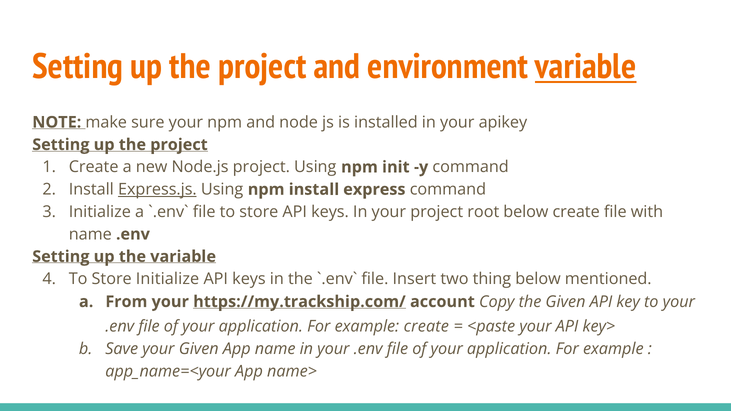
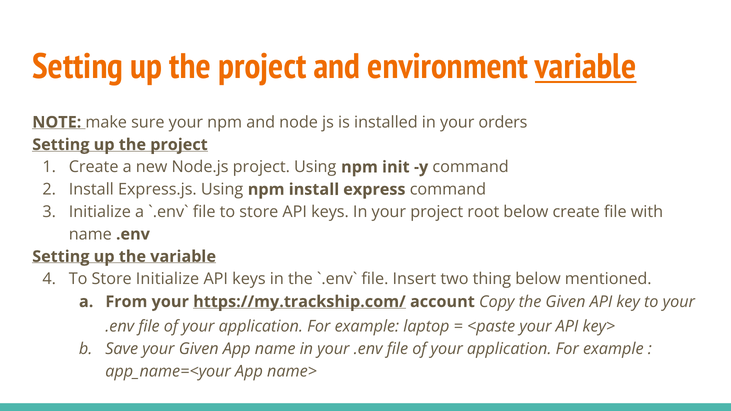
apikey: apikey -> orders (503, 122)
Express.js underline: present -> none (157, 190)
example create: create -> laptop (426, 327)
